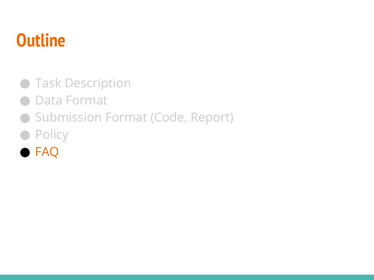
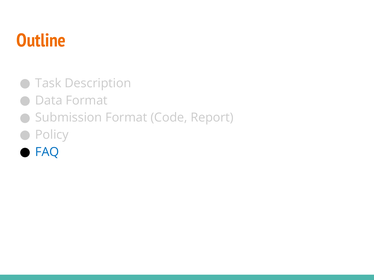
FAQ colour: orange -> blue (47, 152)
